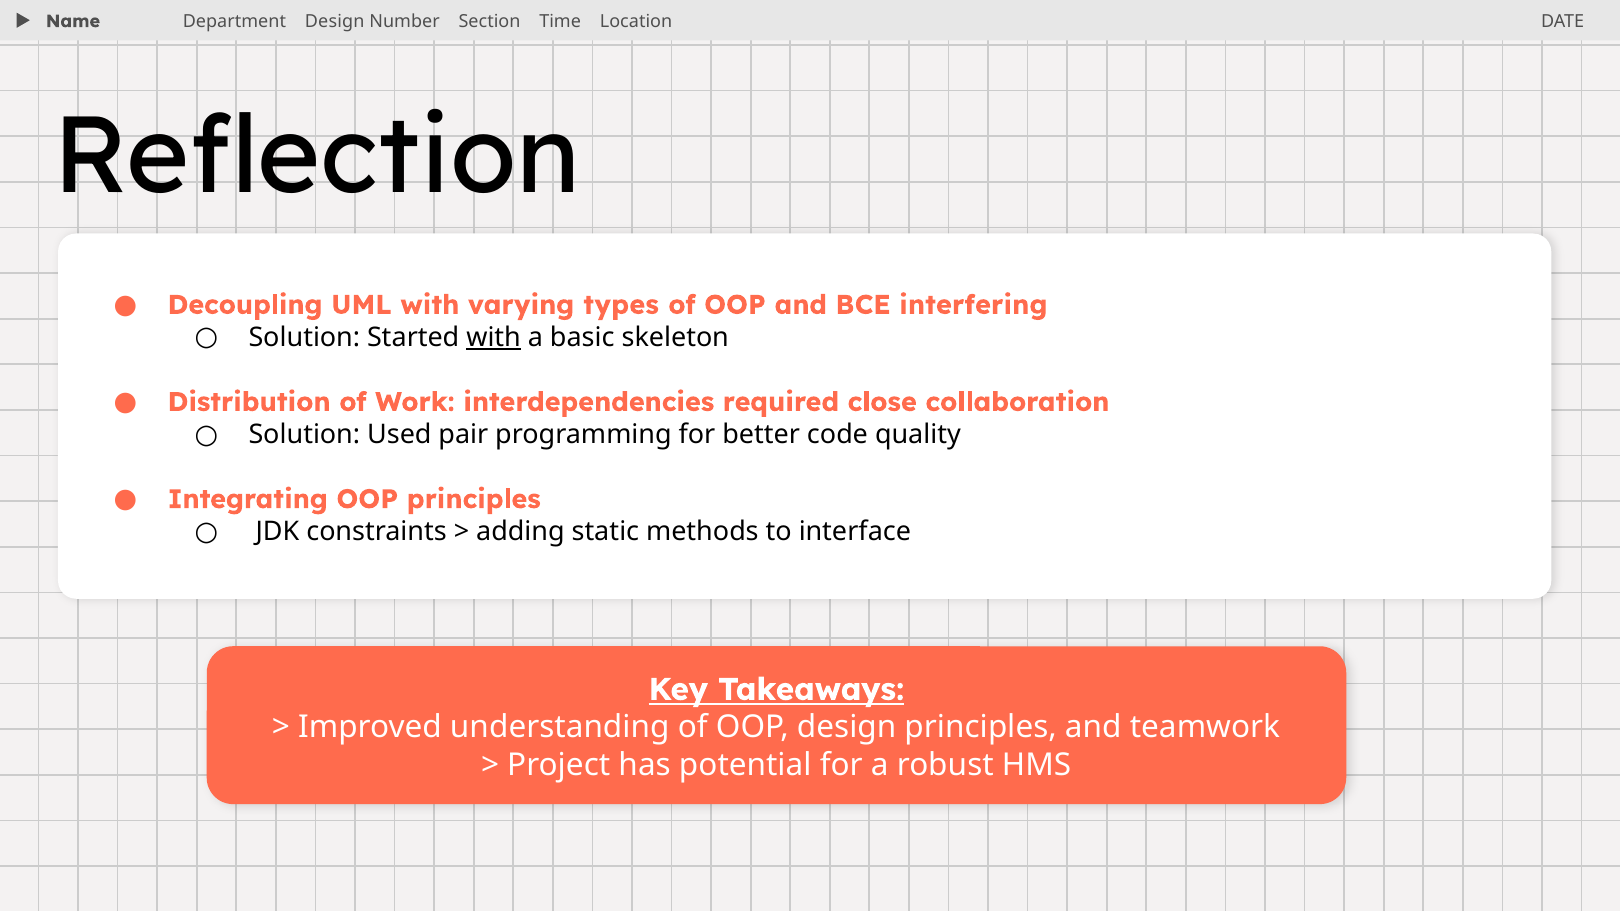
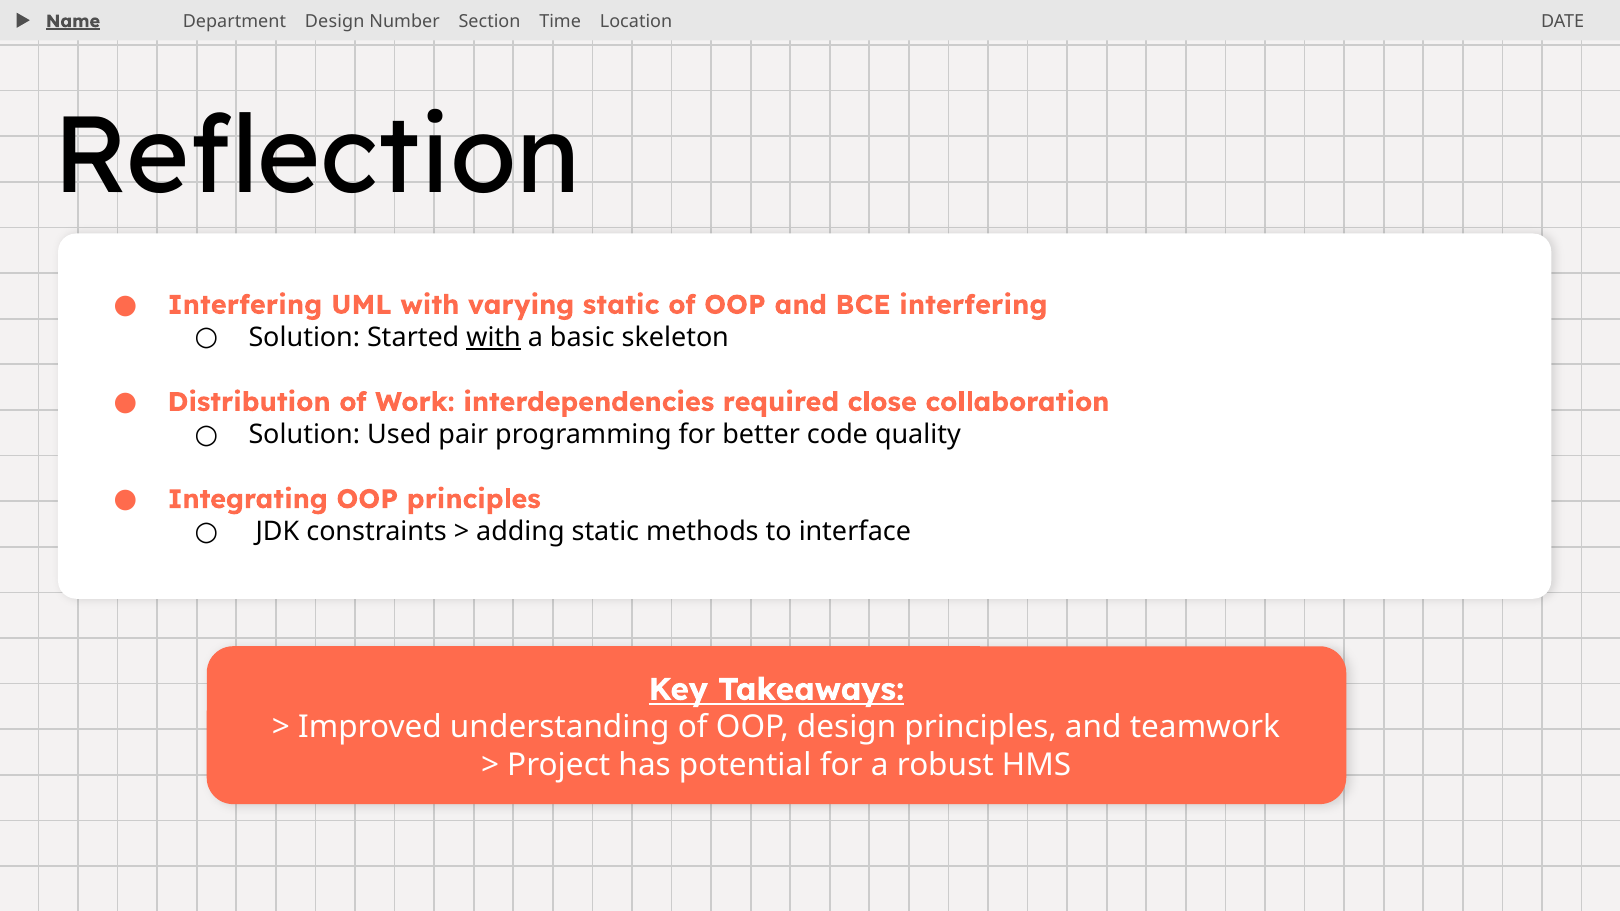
Name underline: none -> present (73, 21)
Decoupling: Decoupling -> Interfering (245, 305)
varying types: types -> static (621, 305)
